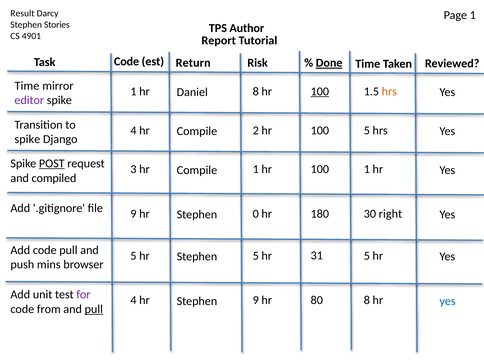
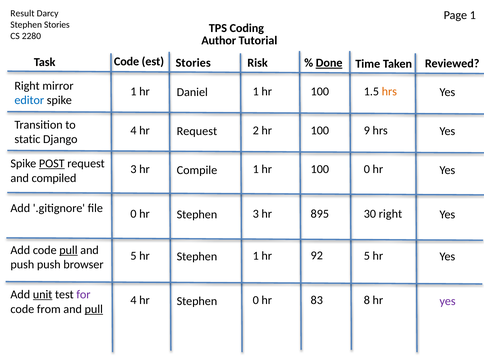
Author: Author -> Coding (247, 28)
4901: 4901 -> 2280 (31, 36)
Report: Report -> Author (219, 40)
est Return: Return -> Stories (193, 63)
Time: Time -> Right (27, 86)
Daniel 8: 8 -> 1 (256, 91)
100 underline: present -> none (320, 91)
editor colour: purple -> blue (29, 100)
4 hr Compile: Compile -> Request (197, 131)
100 5: 5 -> 9 (367, 130)
spike: spike -> static (27, 139)
100 1: 1 -> 0 (367, 169)
file 9: 9 -> 0 (133, 214)
Stephen 0: 0 -> 3 (256, 214)
180: 180 -> 895 (320, 214)
pull underline: none -> present (68, 250)
Stephen 5: 5 -> 1 (256, 256)
31: 31 -> 92 (317, 256)
push mins: mins -> push (49, 265)
unit underline: none -> present (43, 295)
Stephen 9: 9 -> 0 (256, 300)
80: 80 -> 83 (317, 300)
yes colour: blue -> purple (448, 301)
